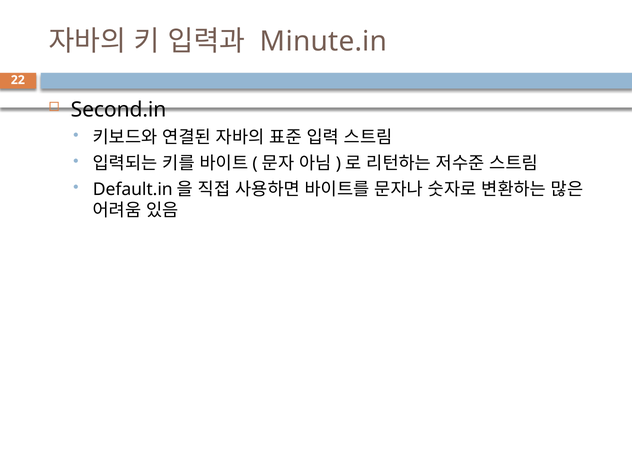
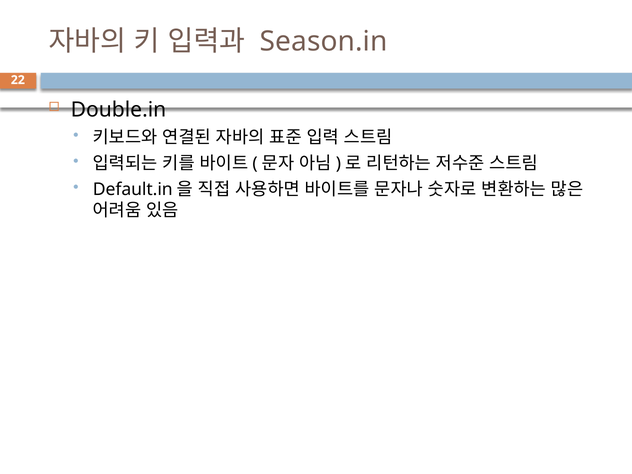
Minute.in: Minute.in -> Season.in (324, 41)
Second.in: Second.in -> Double.in (118, 110)
